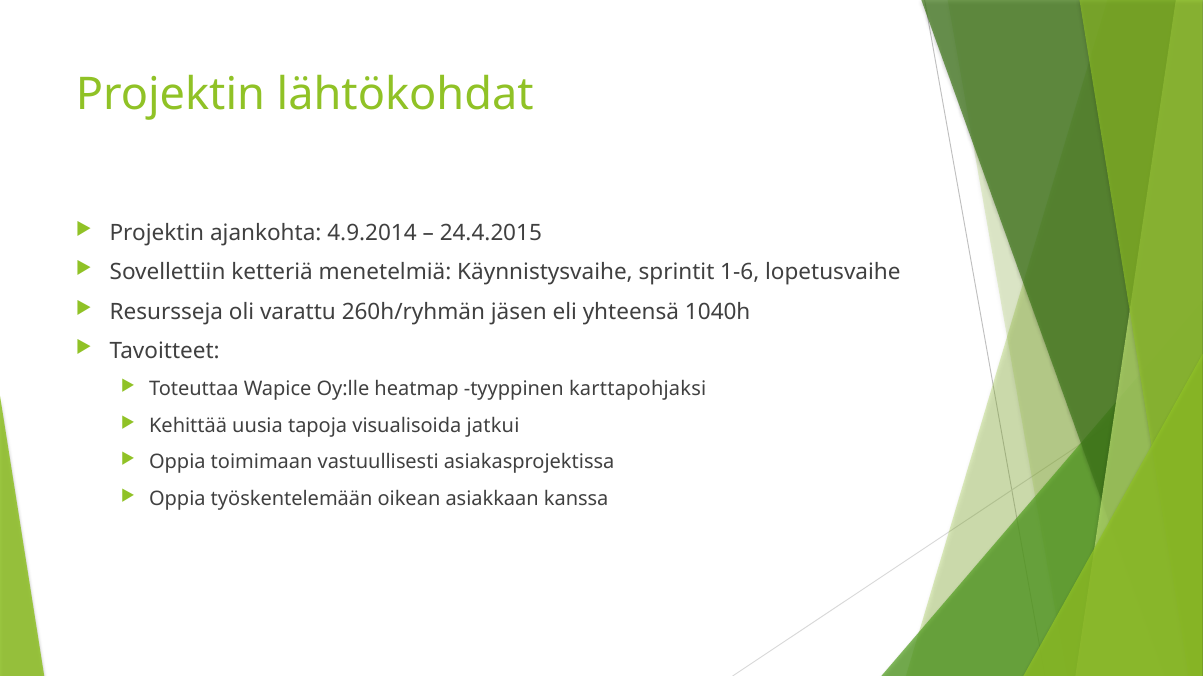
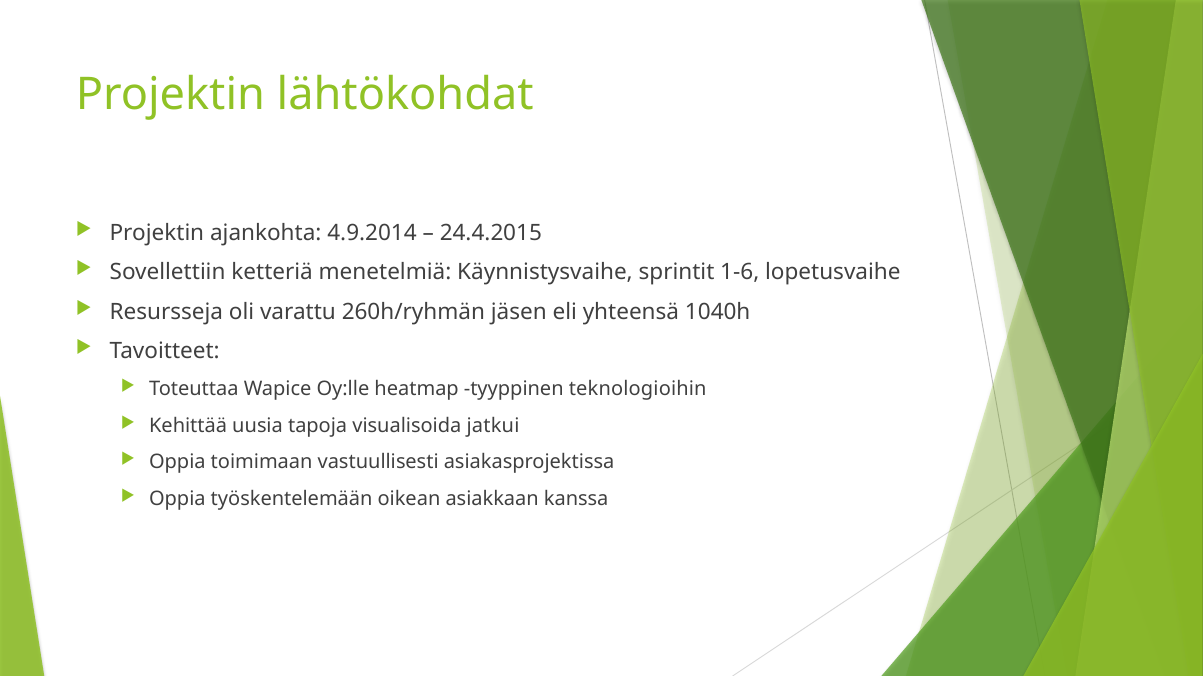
karttapohjaksi: karttapohjaksi -> teknologioihin (638, 390)
